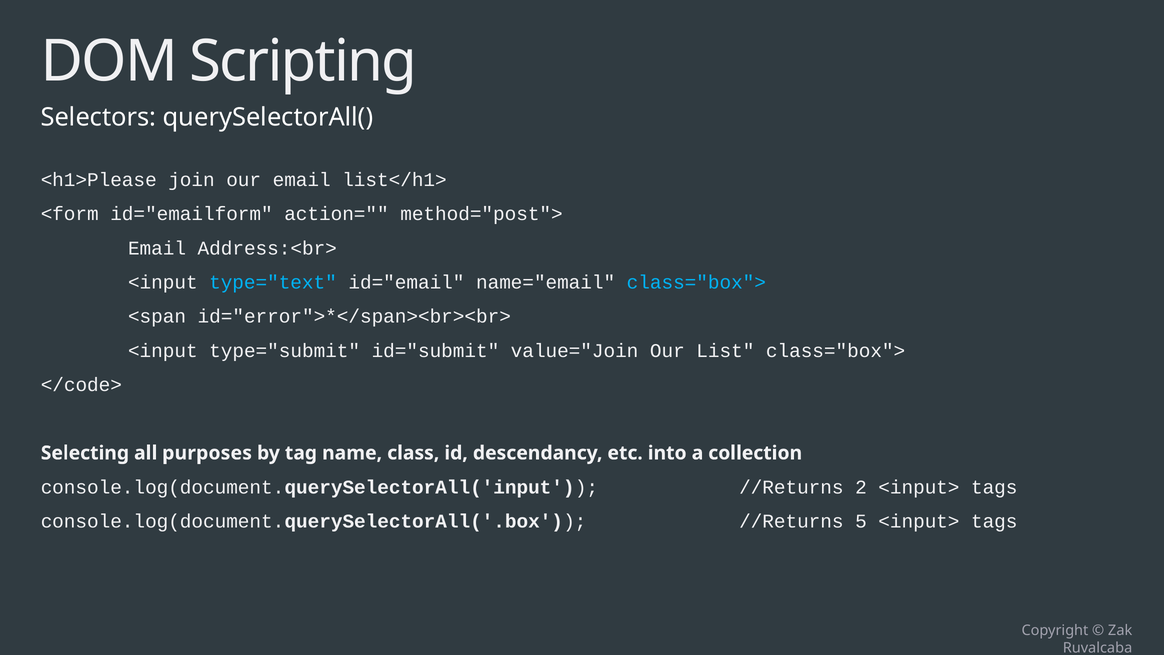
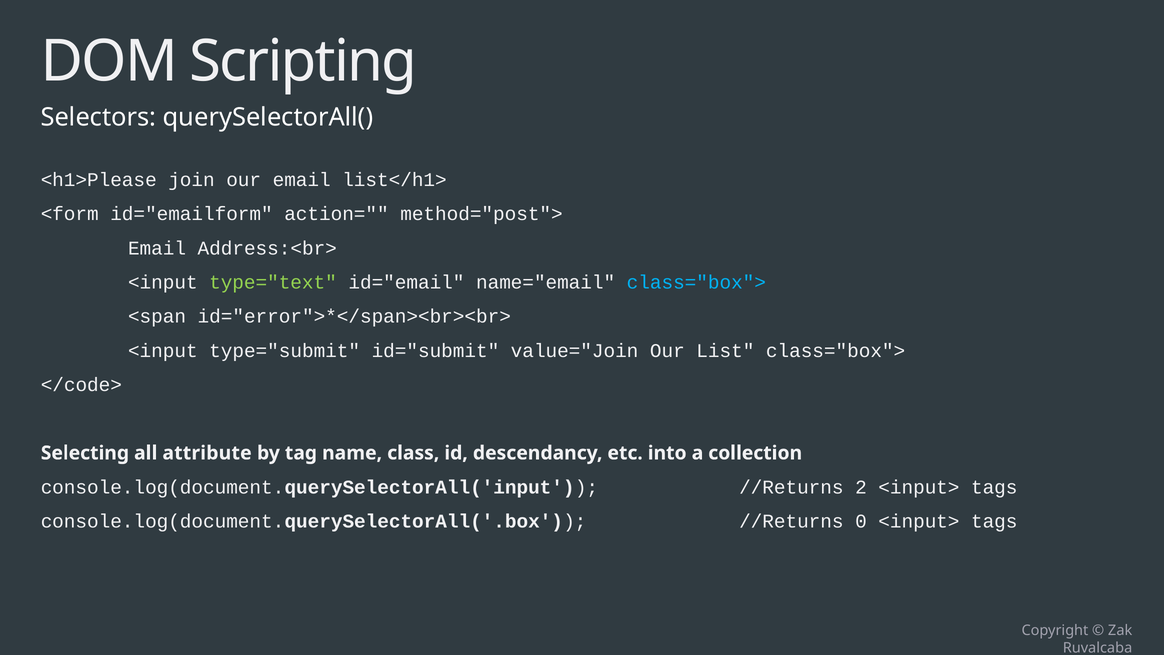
type="text colour: light blue -> light green (273, 282)
purposes: purposes -> attribute (207, 453)
5: 5 -> 0 (861, 521)
